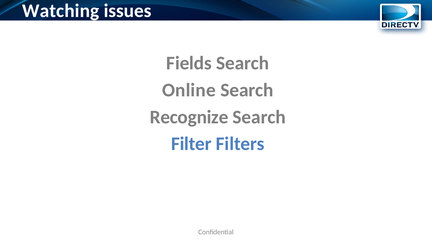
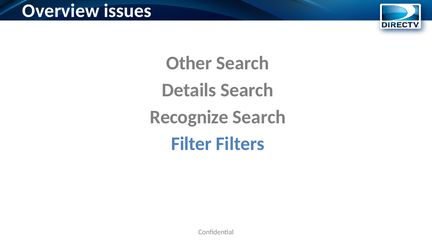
Watching: Watching -> Overview (61, 11)
Fields: Fields -> Other (189, 63)
Online: Online -> Details (189, 90)
